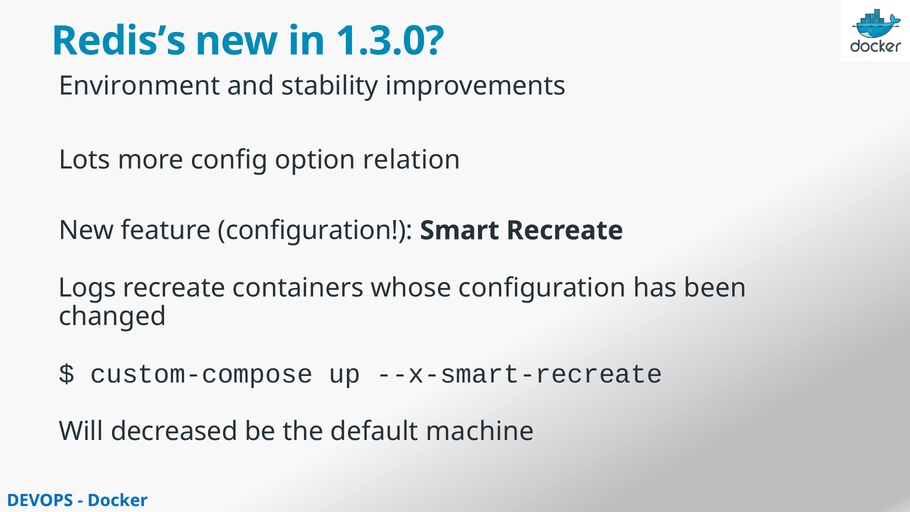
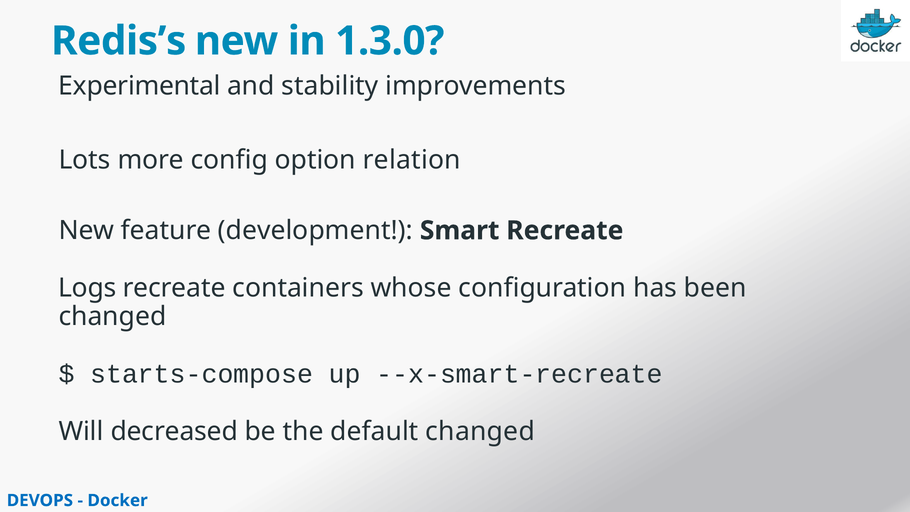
Environment: Environment -> Experimental (140, 86)
feature configuration: configuration -> development (315, 230)
custom-compose: custom-compose -> starts-compose (202, 374)
default machine: machine -> changed (480, 431)
